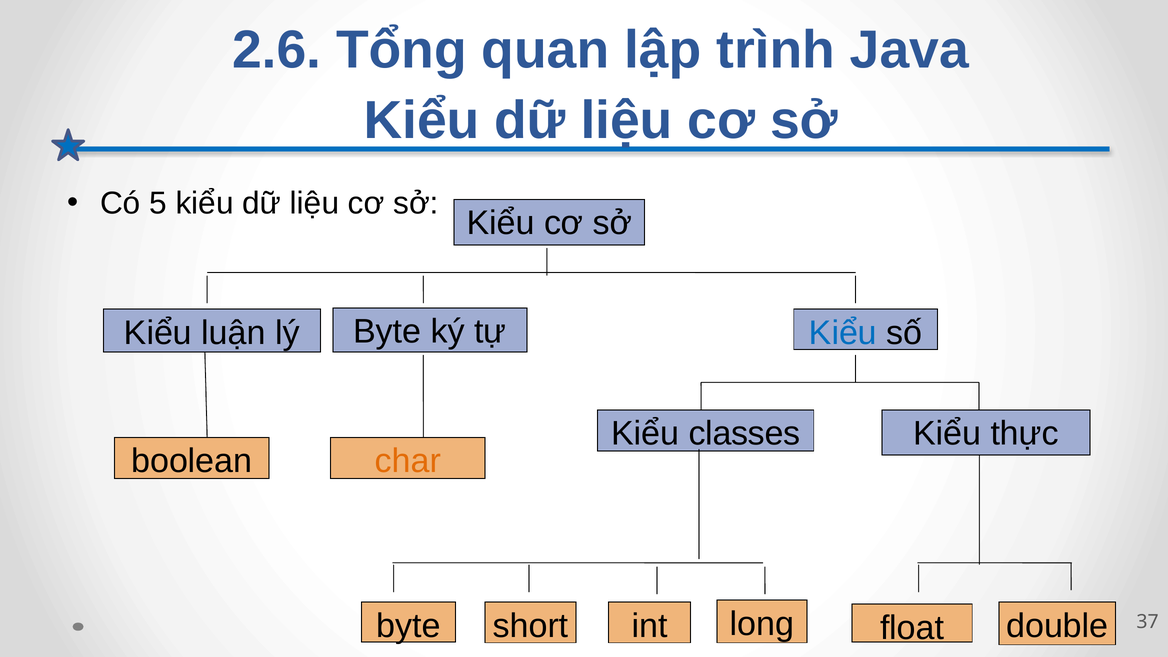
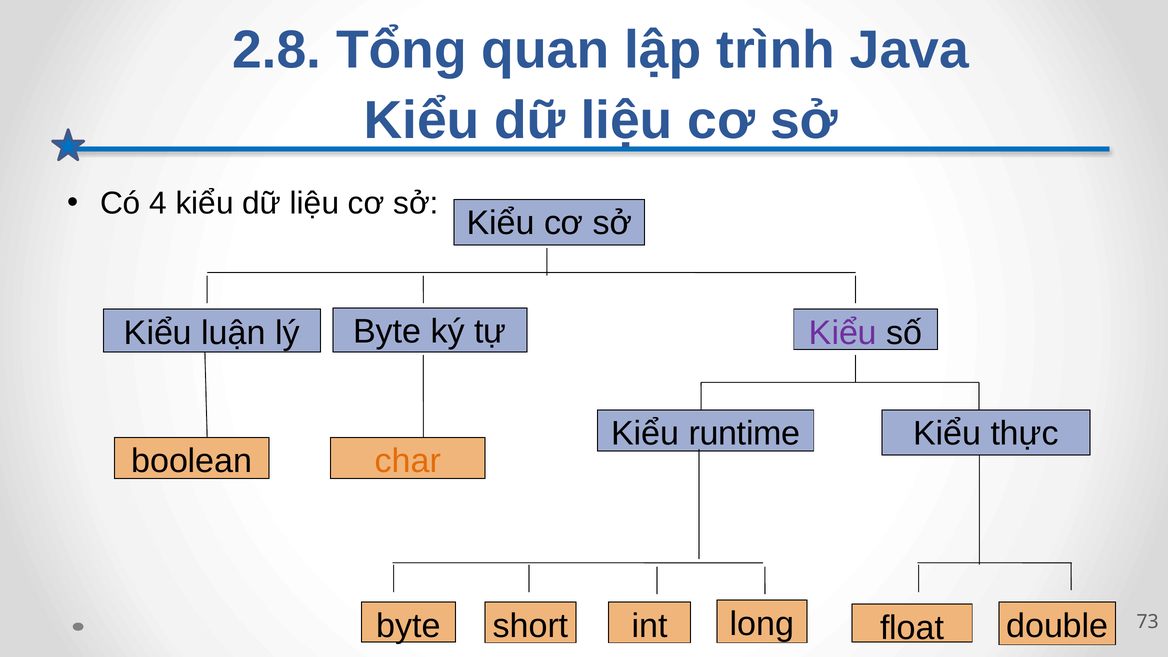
2.6: 2.6 -> 2.8 (277, 50)
5: 5 -> 4 (158, 203)
Kiểu colour: blue -> purple (843, 333)
classes: classes -> runtime (744, 434)
37: 37 -> 73 (1148, 622)
